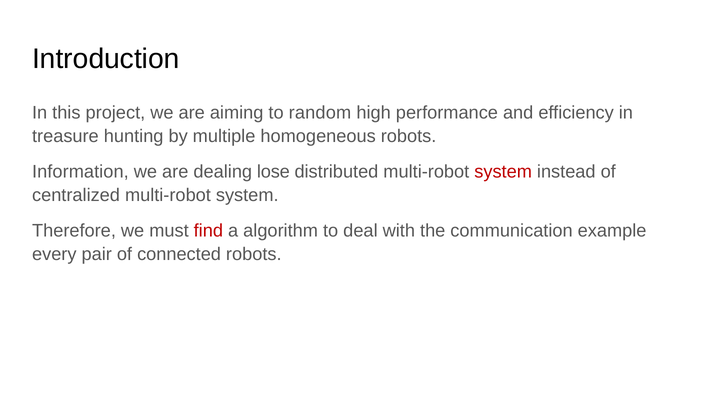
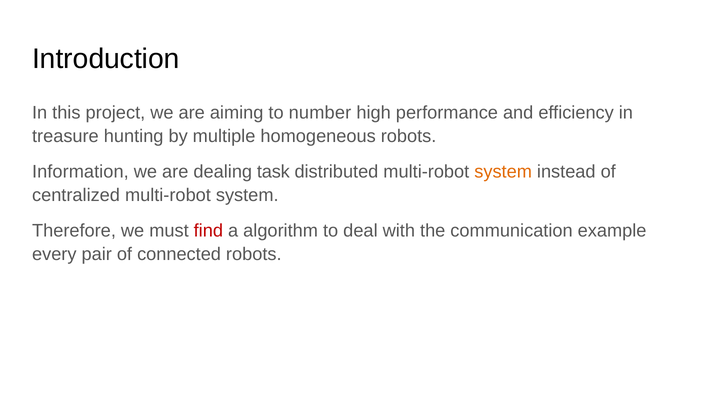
random: random -> number (320, 113)
lose: lose -> task (273, 172)
system colour: red -> orange (503, 172)
